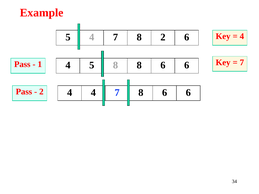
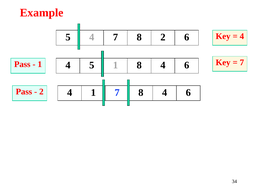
5 8: 8 -> 1 (115, 65)
6: 6 -> 4 (163, 65)
4 4: 4 -> 1 (93, 93)
7 8 6: 6 -> 4 (165, 93)
